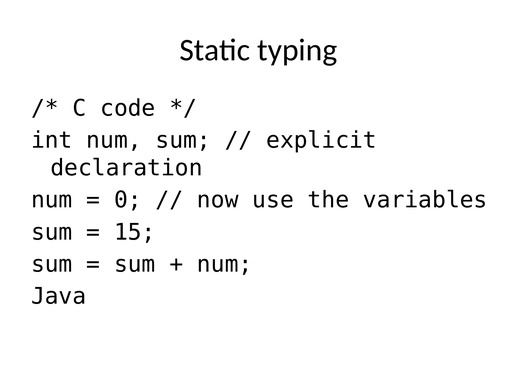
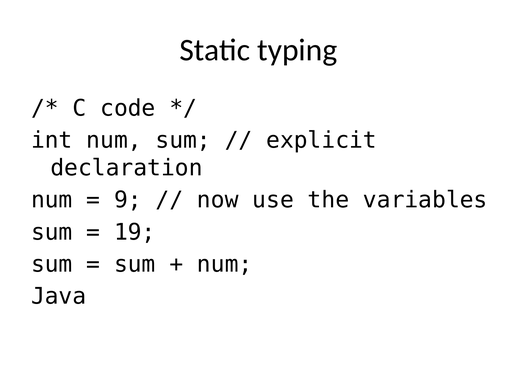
0: 0 -> 9 (128, 200)
15: 15 -> 19 (135, 233)
